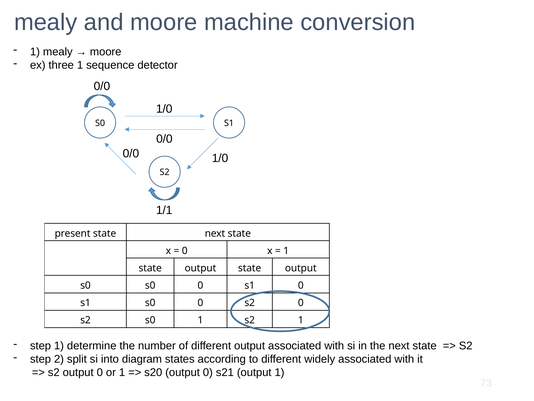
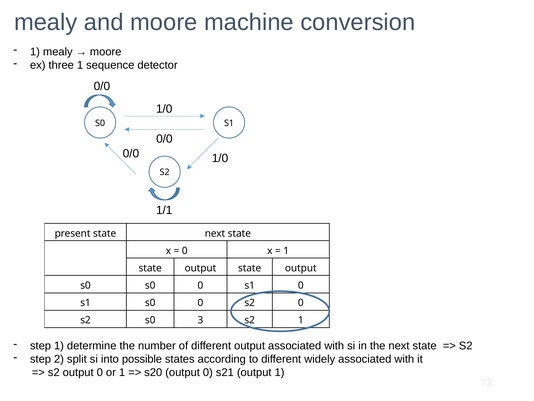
s0 1: 1 -> 3 (200, 320)
diagram: diagram -> possible (142, 359)
